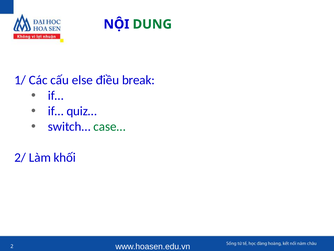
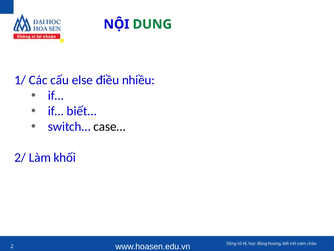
break: break -> nhiều (138, 80)
quiz…: quiz… -> biết… (82, 111)
case… colour: green -> black (109, 126)
